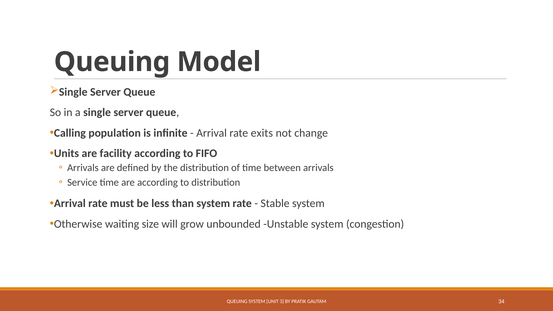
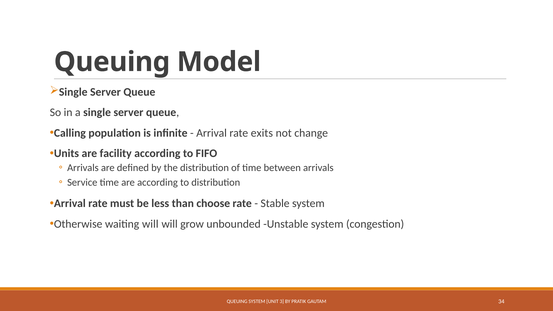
than system: system -> choose (213, 203)
waiting size: size -> will (150, 224)
